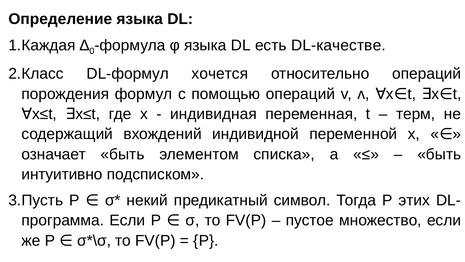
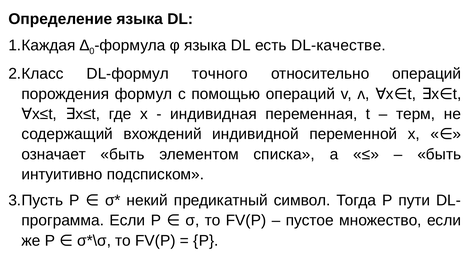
хочется: хочется -> точного (220, 74)
этих: этих -> пути (414, 200)
